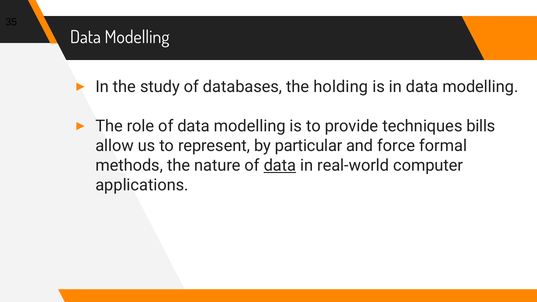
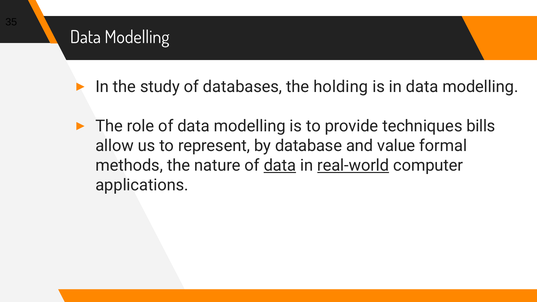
particular: particular -> database (309, 146)
force: force -> value (396, 146)
real-world underline: none -> present (353, 166)
